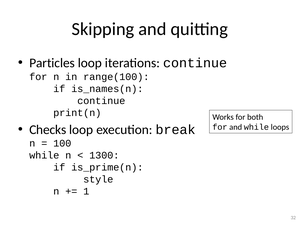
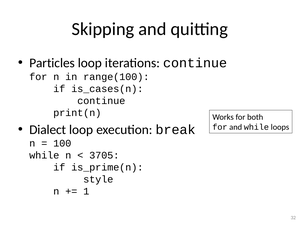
is_names(n: is_names(n -> is_cases(n (107, 89)
Checks: Checks -> Dialect (48, 130)
1300: 1300 -> 3705 (104, 155)
